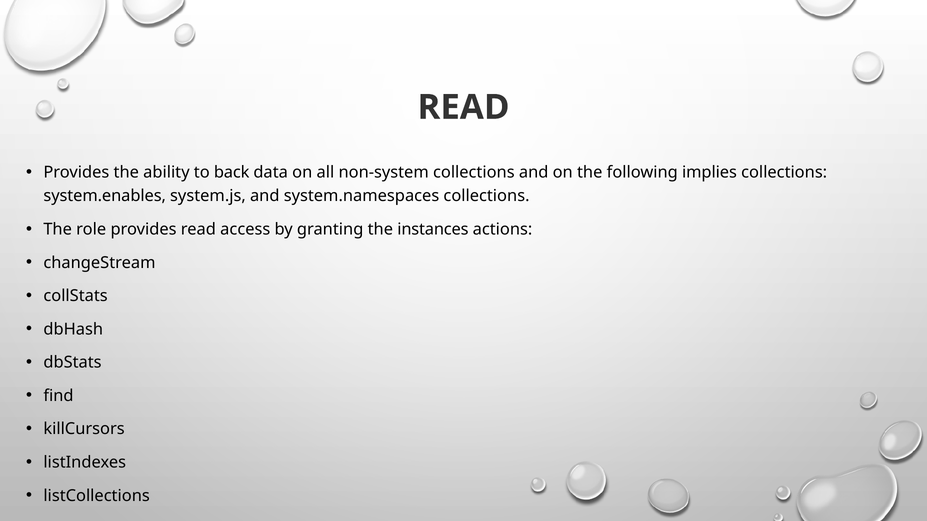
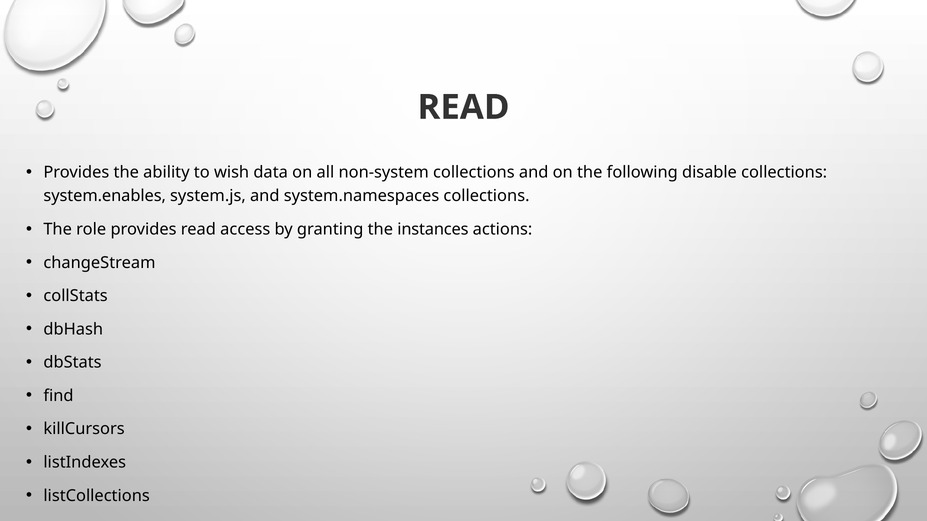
back: back -> wish (232, 173)
implies: implies -> disable (709, 173)
